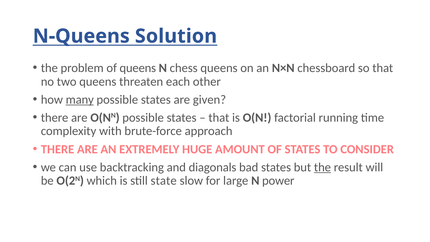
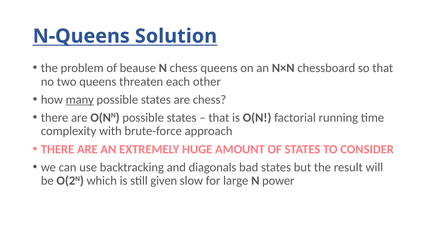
of queens: queens -> beause (138, 68)
are given: given -> chess (210, 100)
the underline: present -> none (322, 167)
state: state -> given (164, 181)
